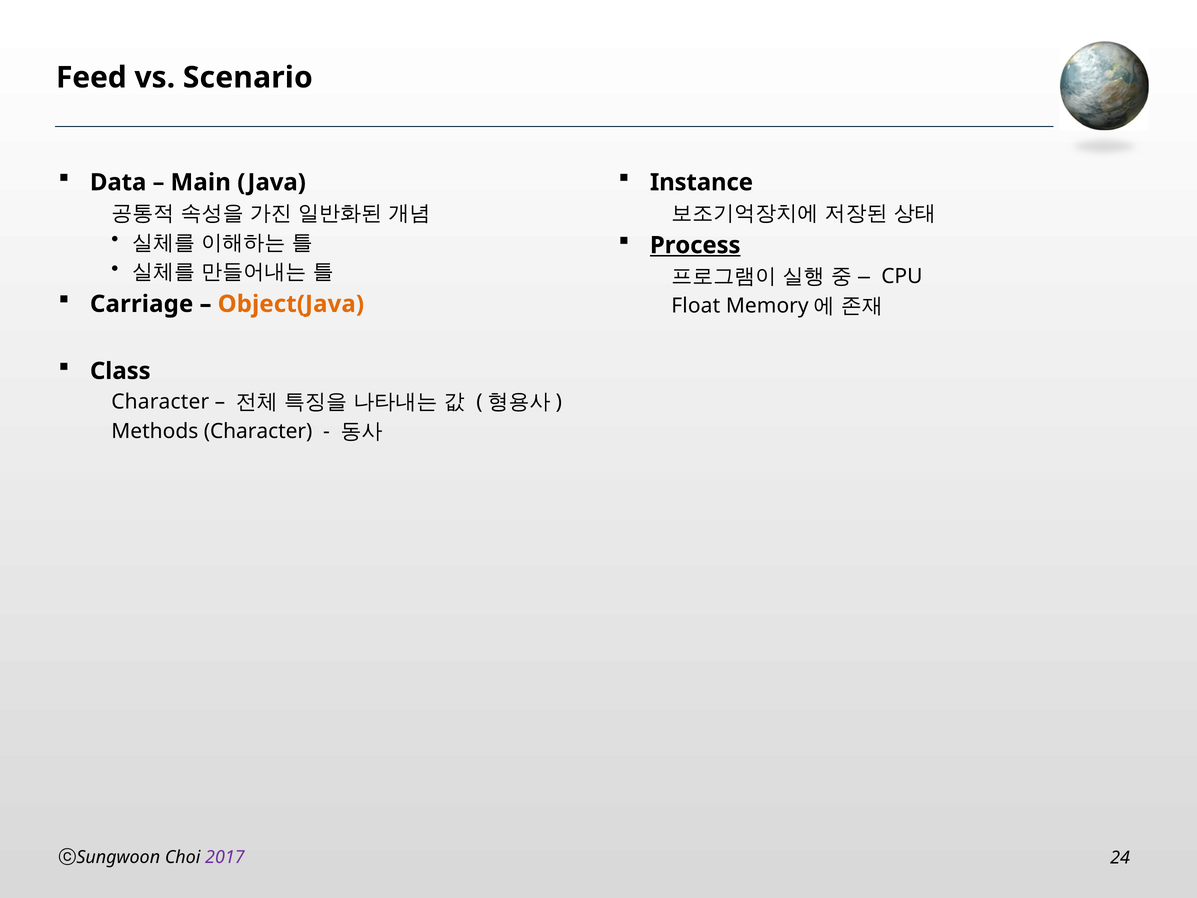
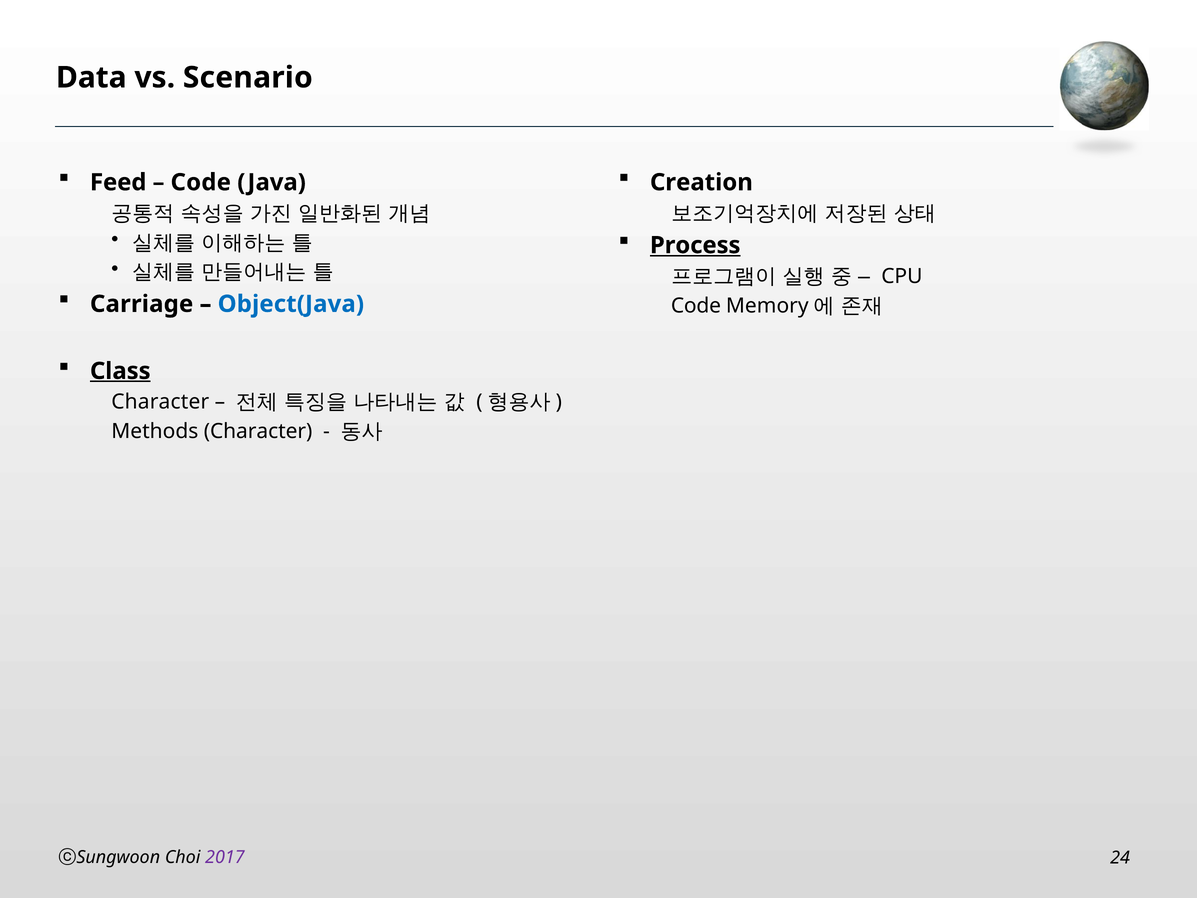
Feed: Feed -> Data (91, 78)
Data: Data -> Feed (118, 182)
Main: Main -> Code (201, 182)
Instance: Instance -> Creation (701, 182)
Object(Java colour: orange -> blue (291, 304)
Float: Float -> Code (696, 306)
Class underline: none -> present (120, 371)
